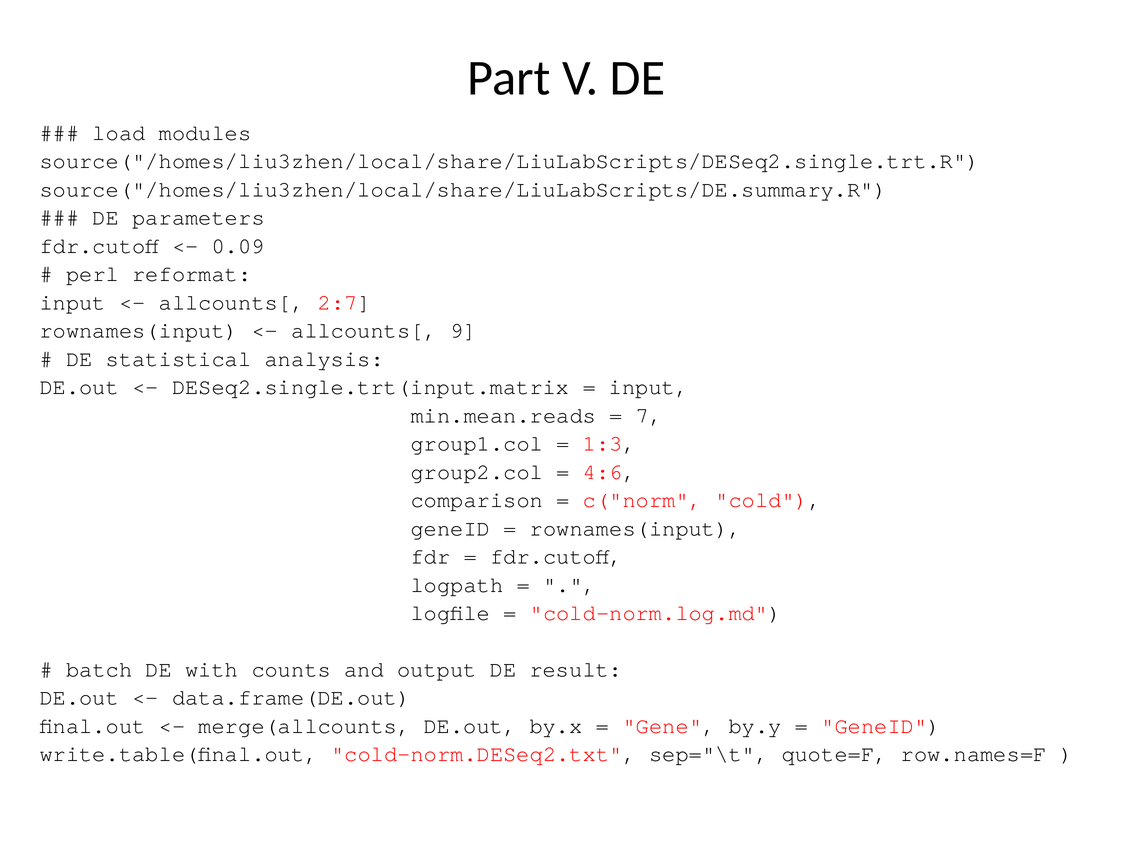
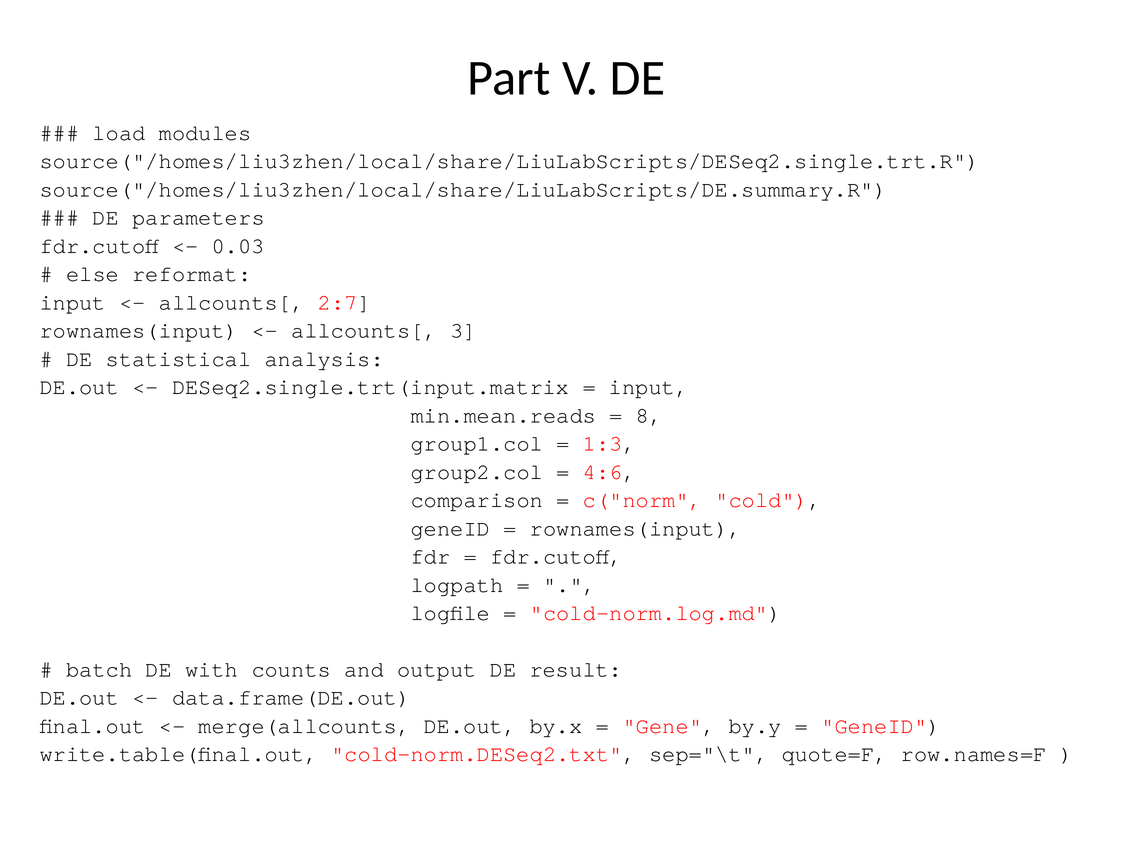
0.09: 0.09 -> 0.03 (238, 246)
perl: perl -> else (93, 274)
9: 9 -> 3 (463, 330)
7: 7 -> 8 (649, 415)
